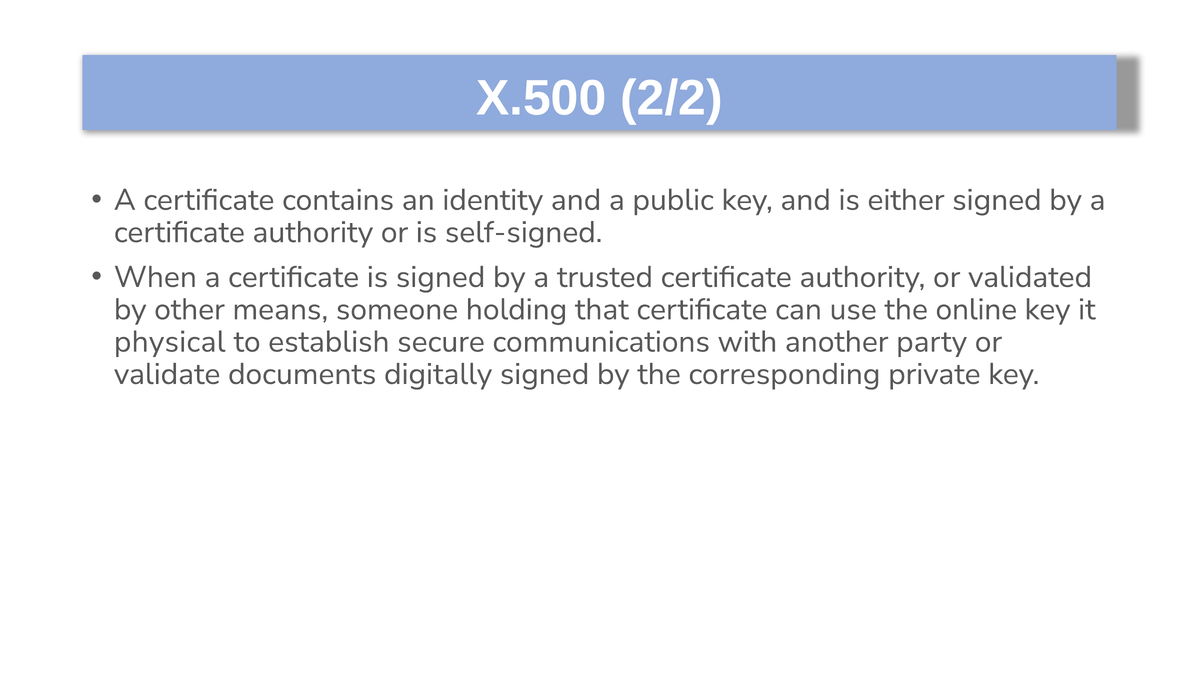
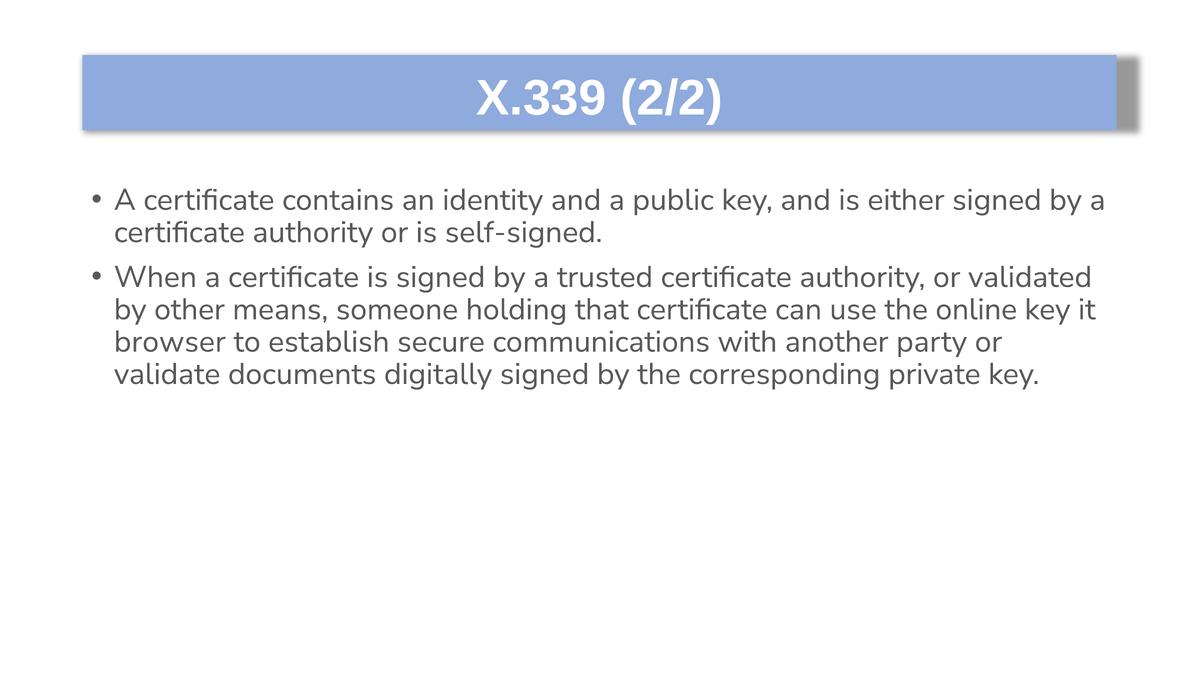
X.500: X.500 -> X.339 (541, 98)
physical: physical -> browser (170, 342)
